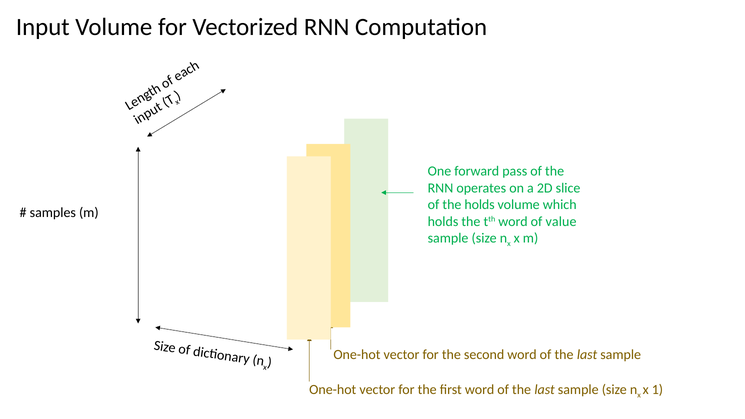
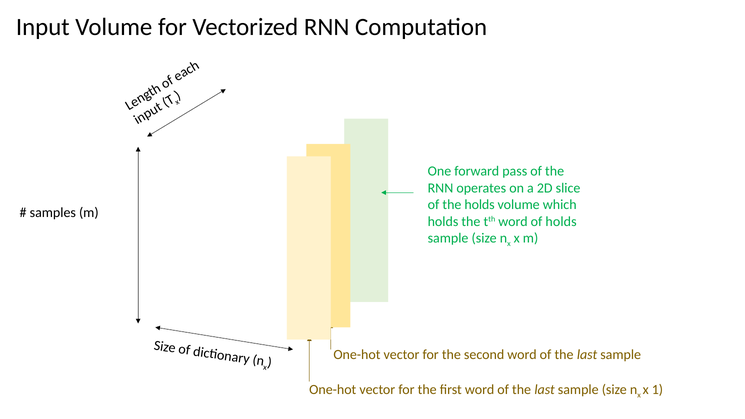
of value: value -> holds (561, 222)
